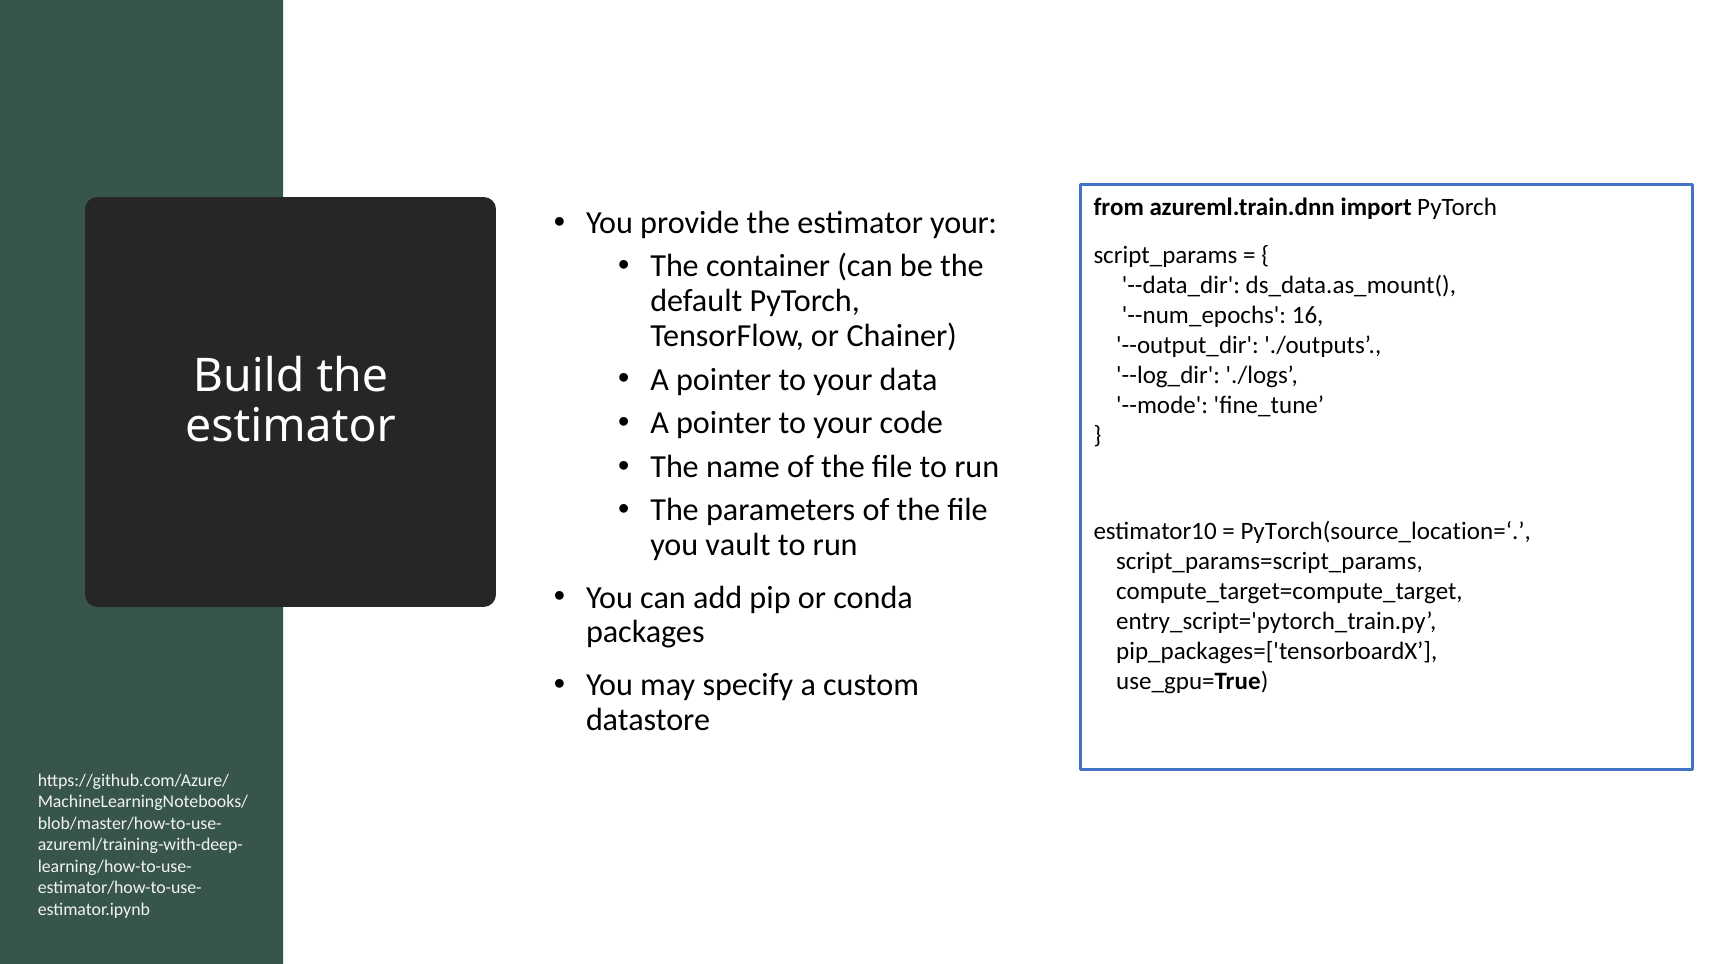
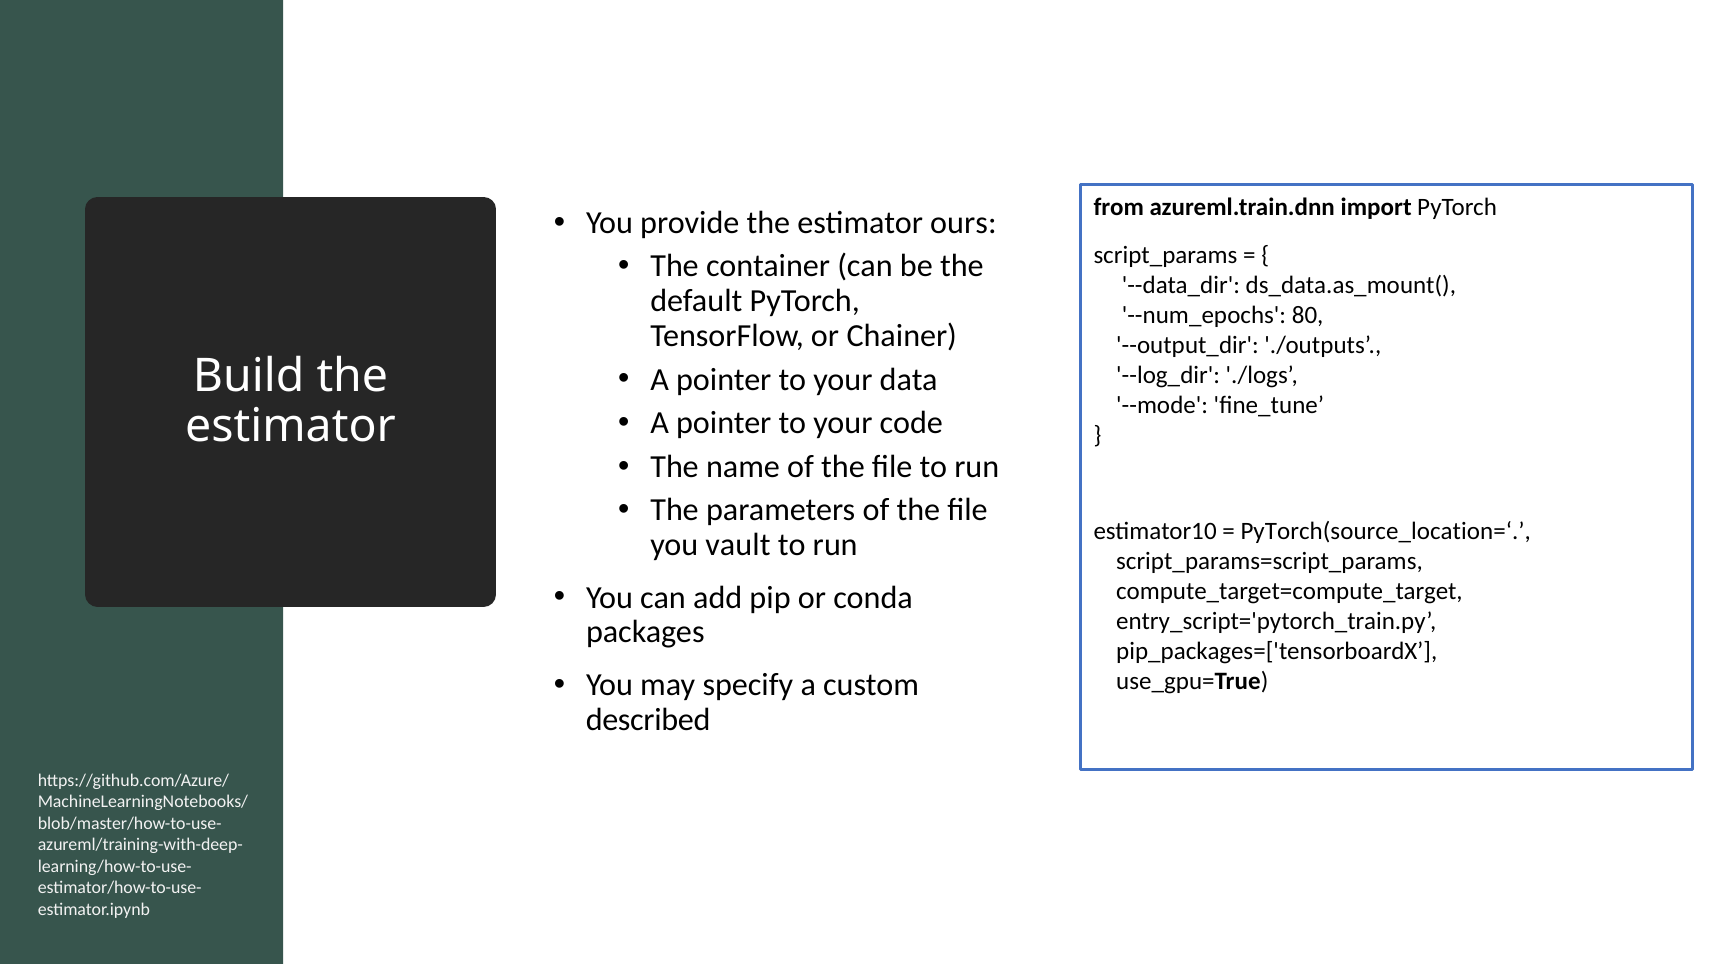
estimator your: your -> ours (963, 223)
16: 16 -> 80 (1308, 316)
datastore: datastore -> described (648, 720)
